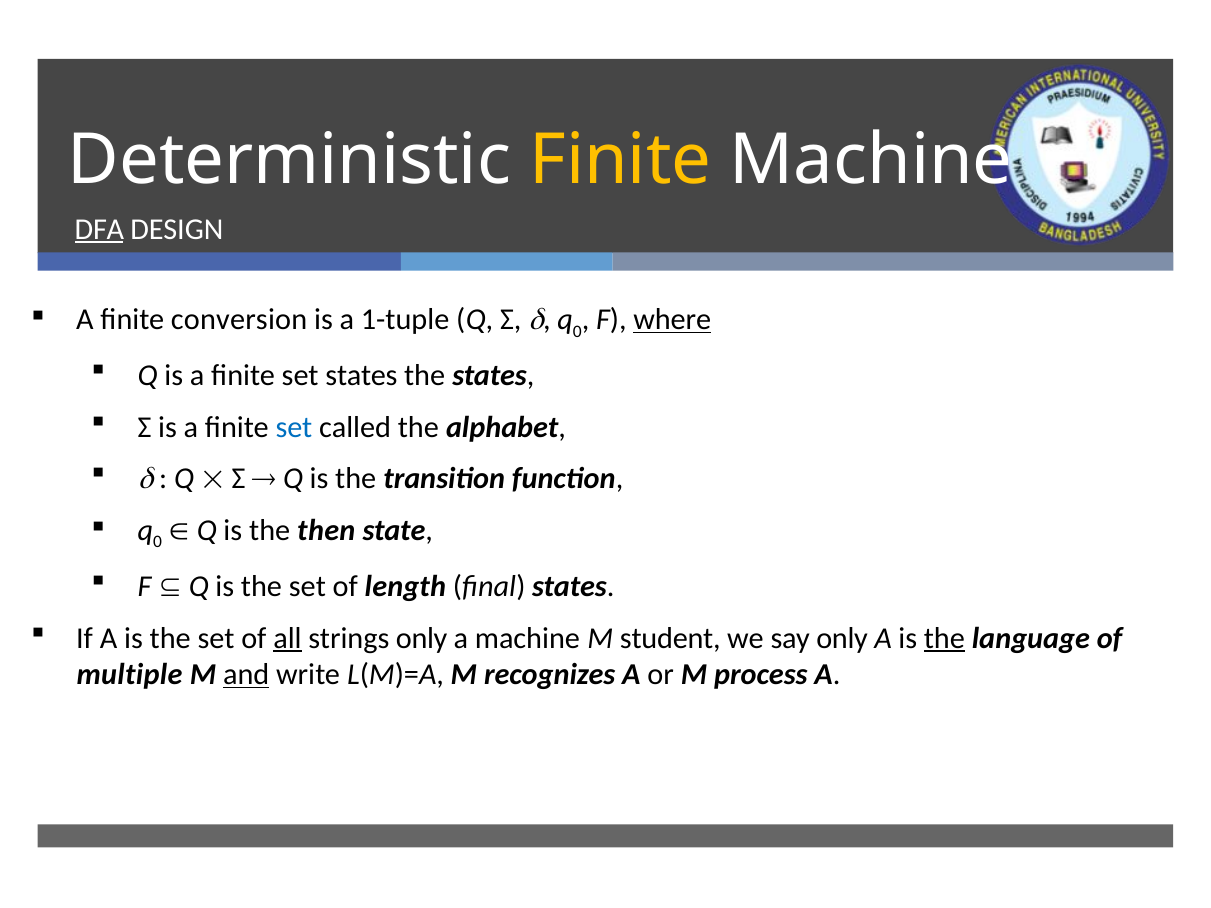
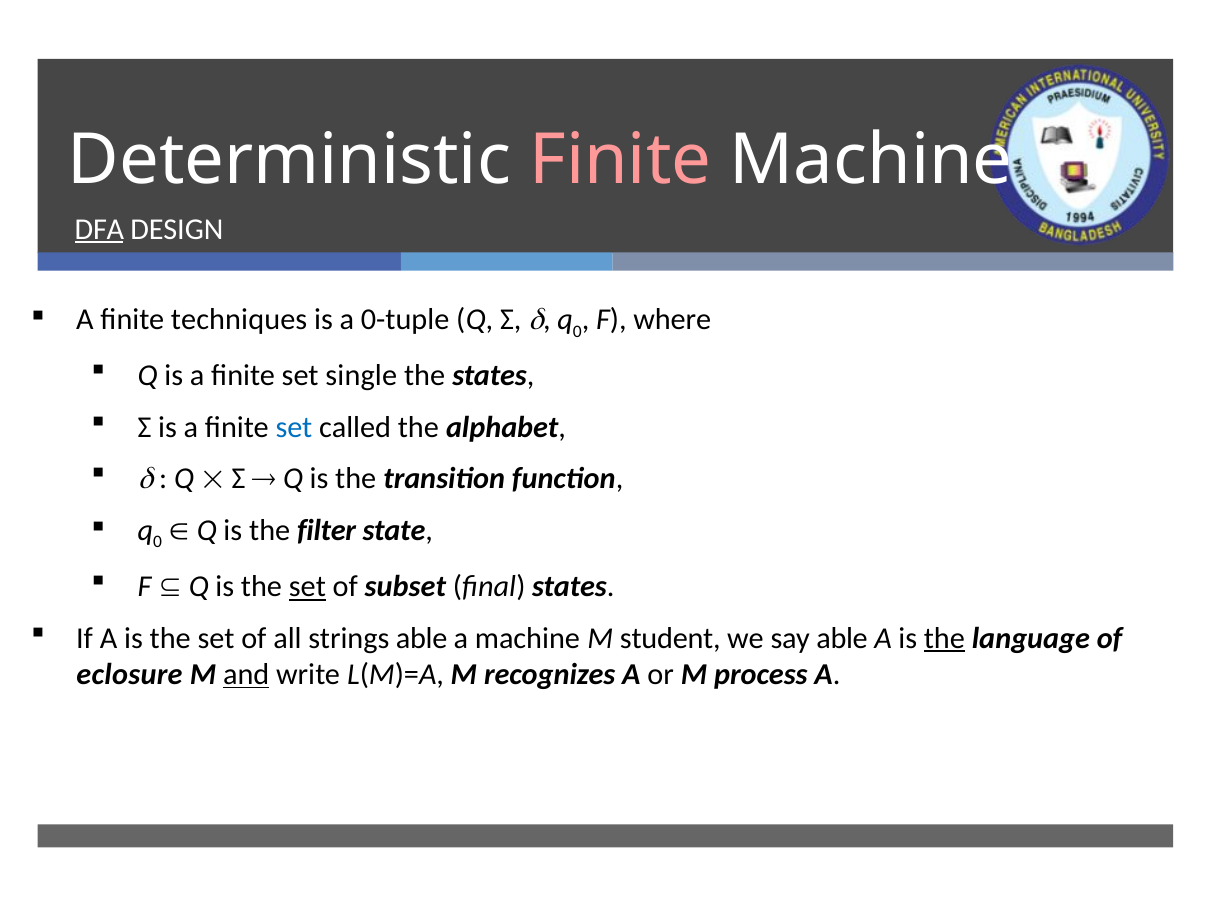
Finite colour: yellow -> pink (620, 160)
conversion: conversion -> techniques (239, 320)
1-tuple: 1-tuple -> 0-tuple (405, 320)
where underline: present -> none (672, 320)
set states: states -> single (361, 376)
then: then -> filter (327, 530)
set underline: none -> present (307, 587)
length: length -> subset (405, 587)
all underline: present -> none (287, 638)
strings only: only -> able (422, 638)
say only: only -> able (842, 638)
multiple: multiple -> eclosure (129, 675)
